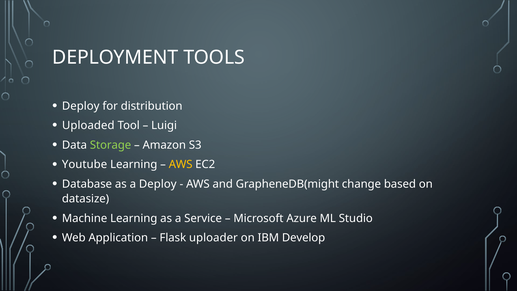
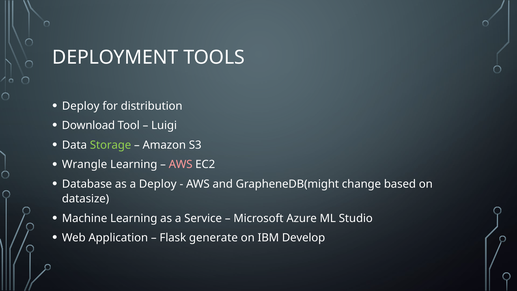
Uploaded: Uploaded -> Download (88, 125)
Youtube: Youtube -> Wrangle (85, 164)
AWS colour: yellow -> pink (181, 164)
uploader: uploader -> generate (213, 238)
